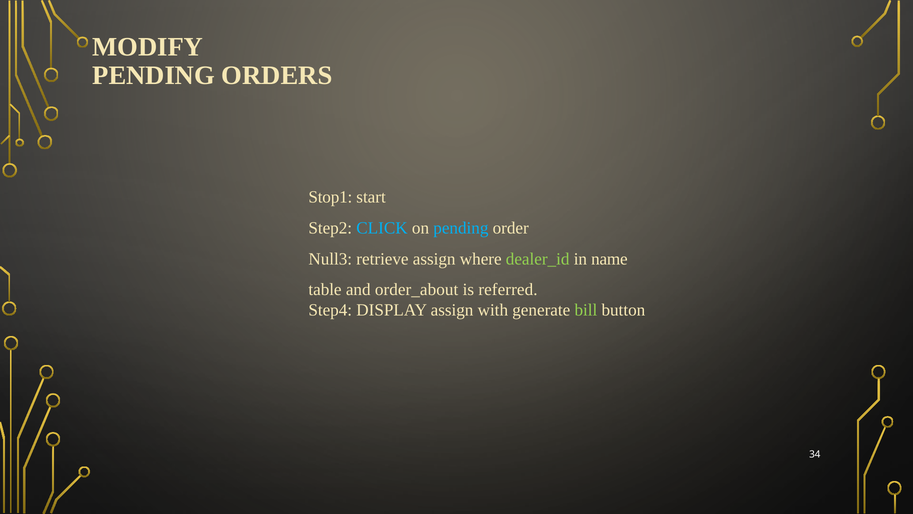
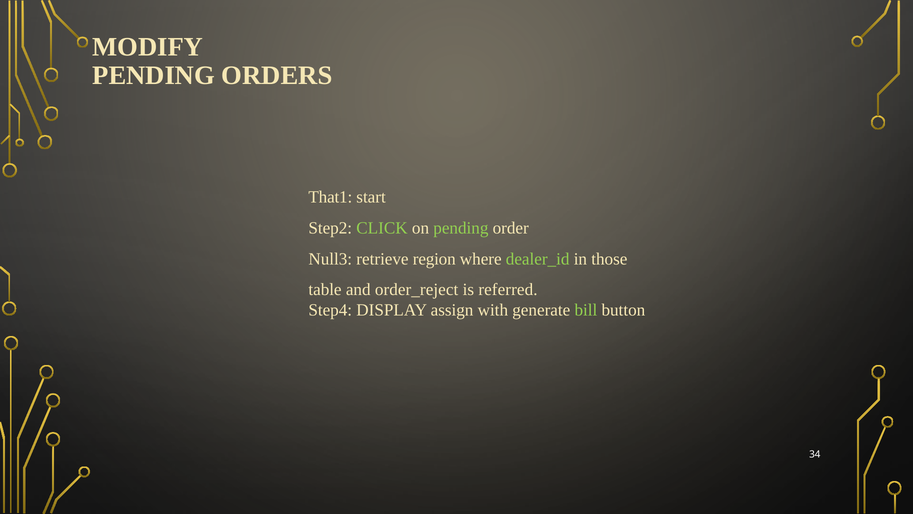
Stop1: Stop1 -> That1 (330, 197)
CLICK colour: light blue -> light green (382, 228)
pending colour: light blue -> light green (461, 228)
retrieve assign: assign -> region (434, 259)
name: name -> those (609, 259)
order_about: order_about -> order_reject (417, 289)
